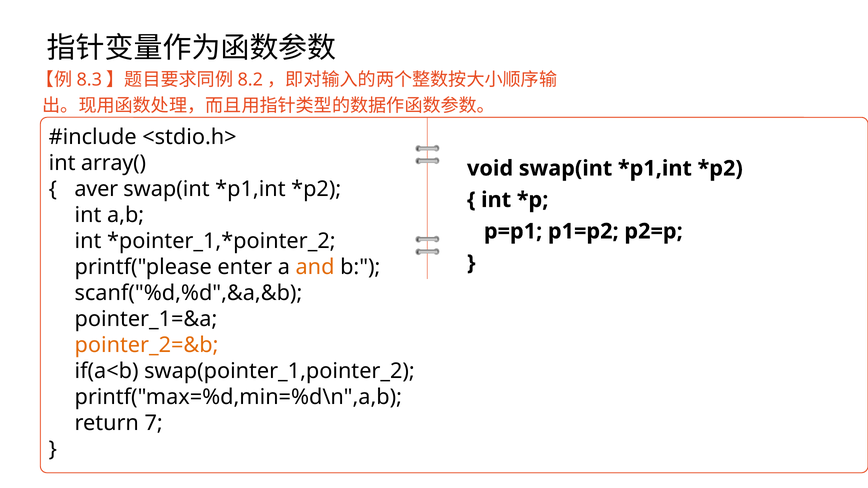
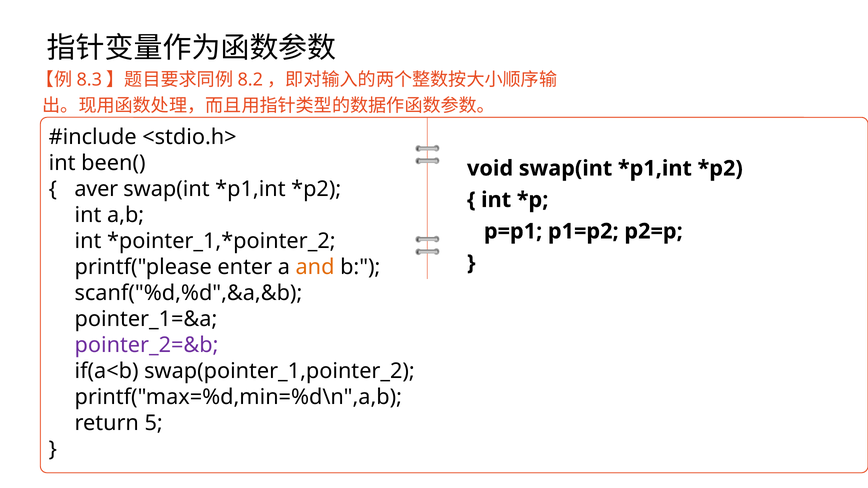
array(: array( -> been( (113, 163)
pointer_2=&b colour: orange -> purple (147, 345)
7: 7 -> 5 (154, 423)
